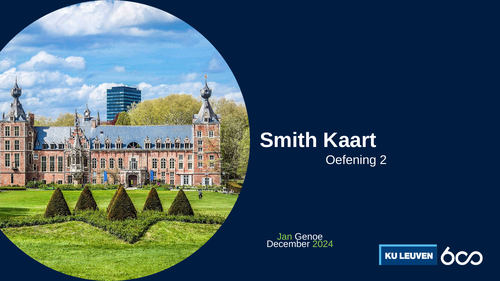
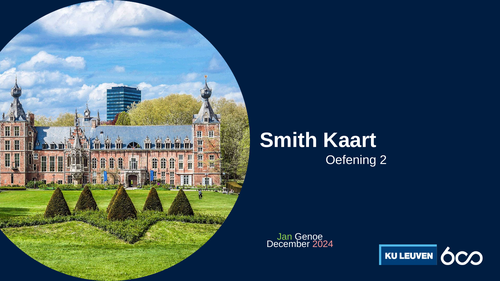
2024 colour: light green -> pink (323, 244)
